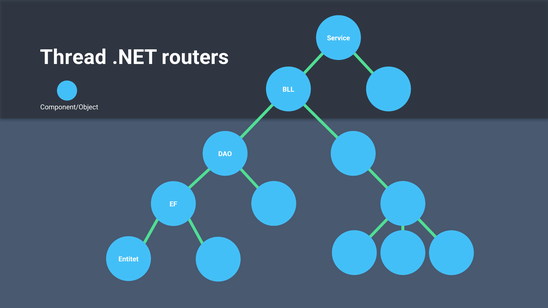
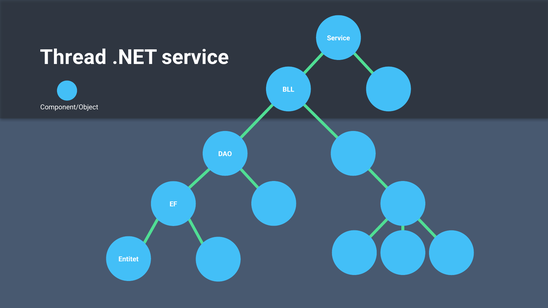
.NET routers: routers -> service (195, 57)
